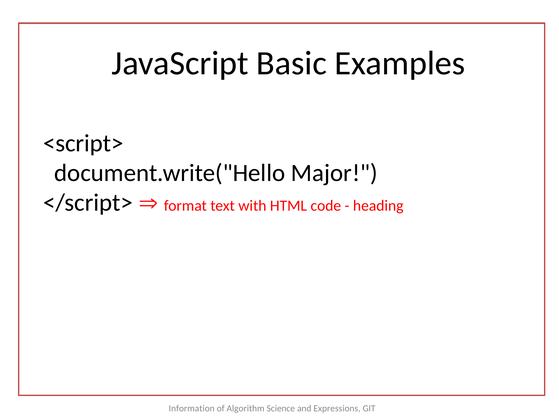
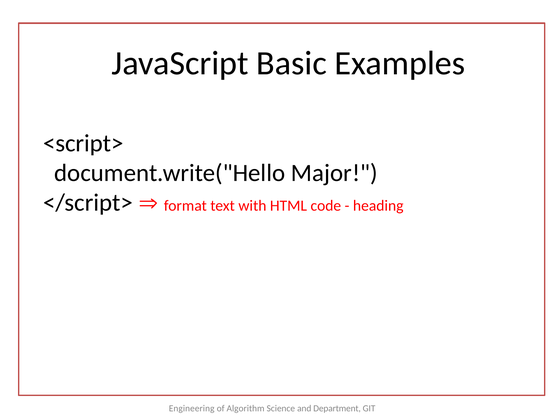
Information: Information -> Engineering (192, 409)
Expressions: Expressions -> Department (337, 409)
